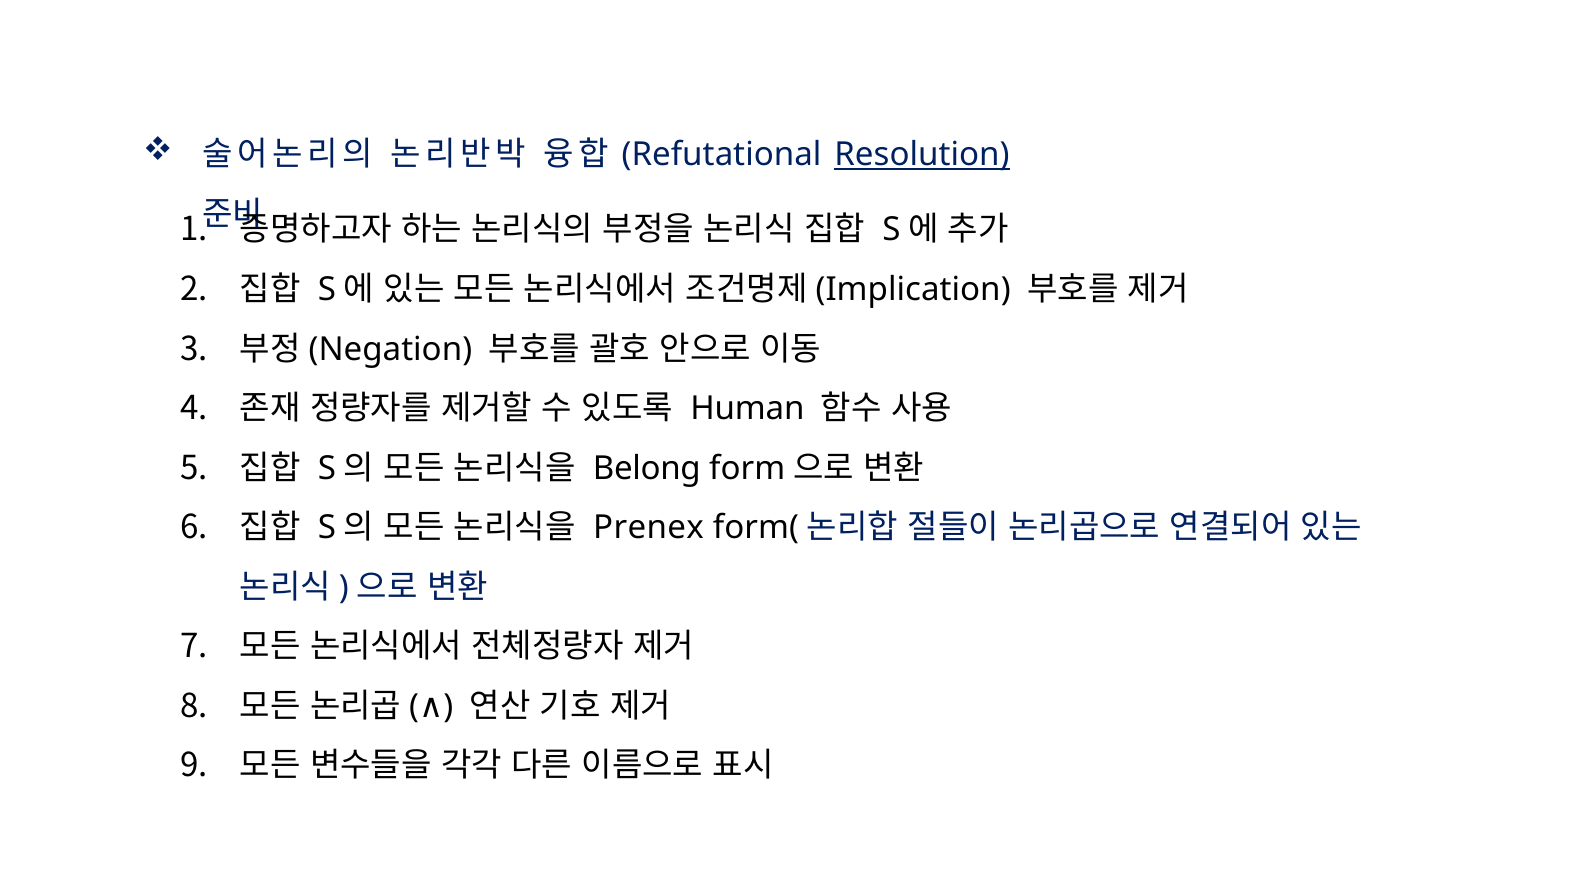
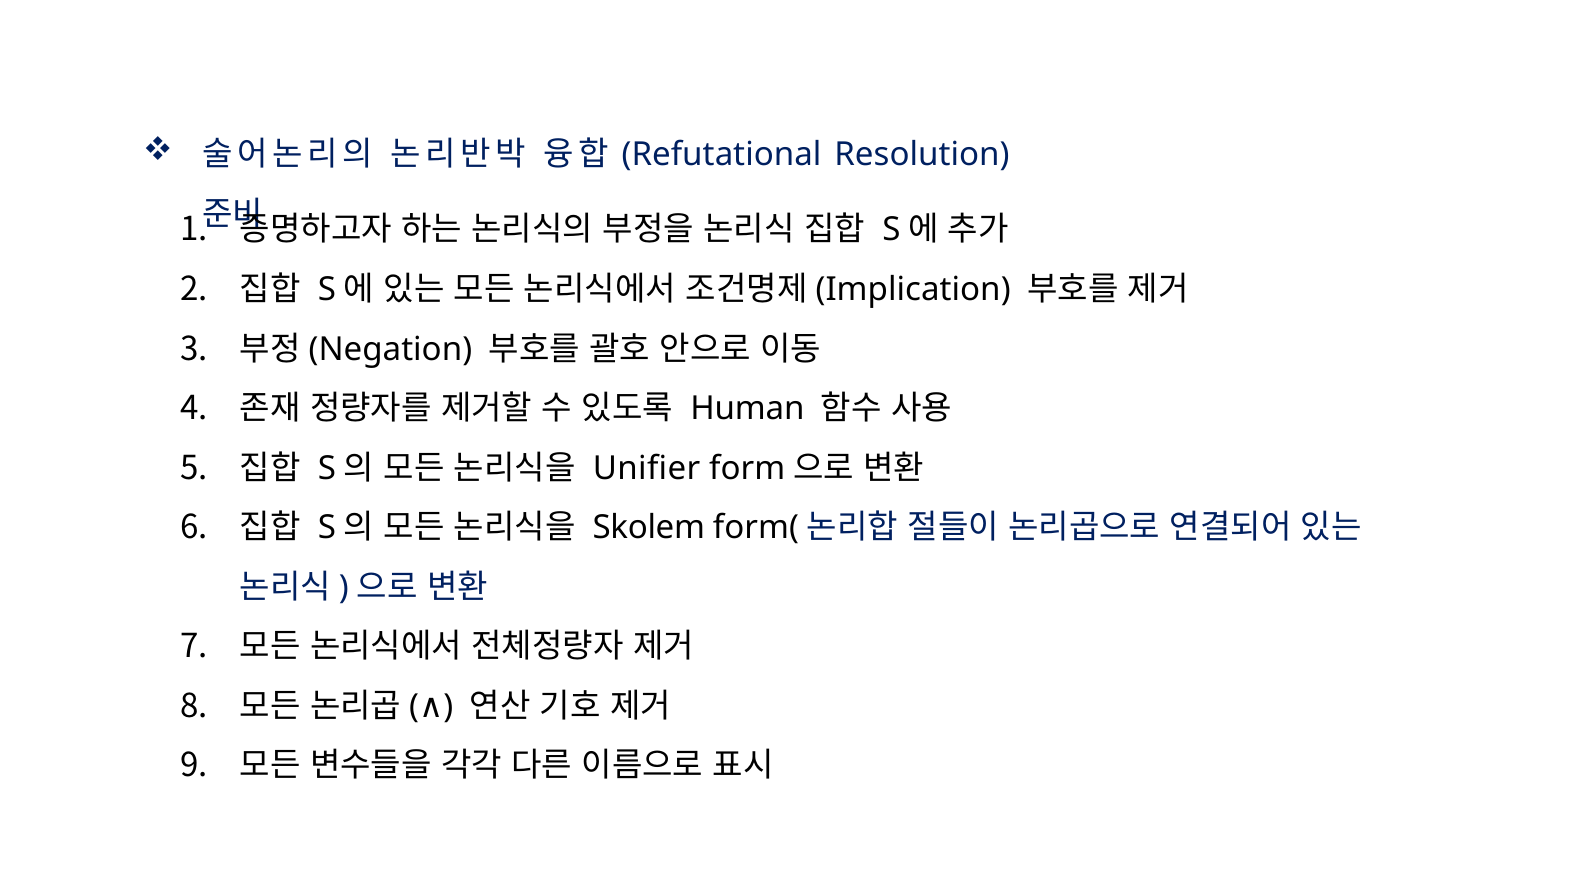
Resolution underline: present -> none (922, 154)
Belong: Belong -> Unifier (647, 468)
Prenex: Prenex -> Skolem (649, 528)
